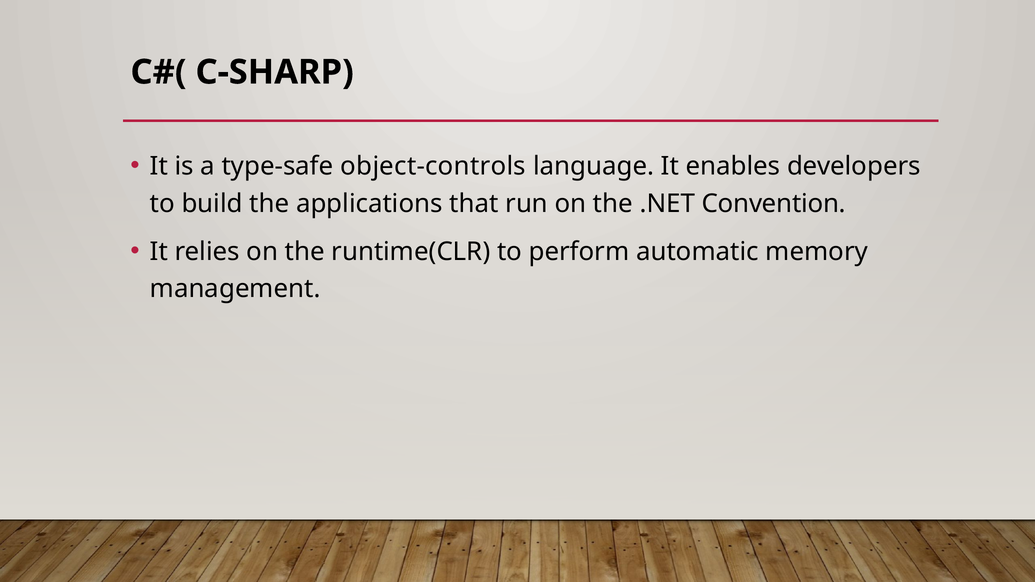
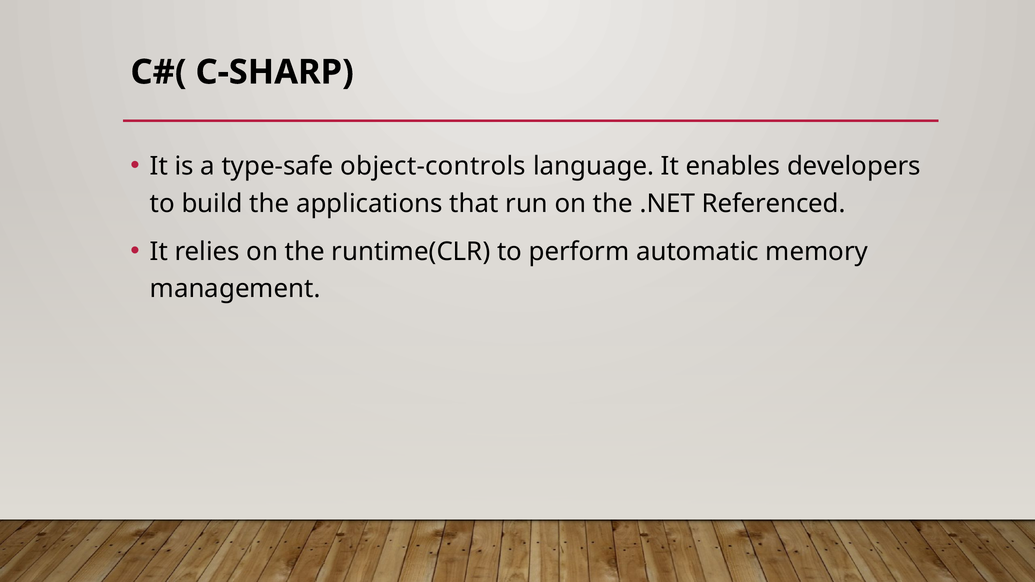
Convention: Convention -> Referenced (774, 204)
